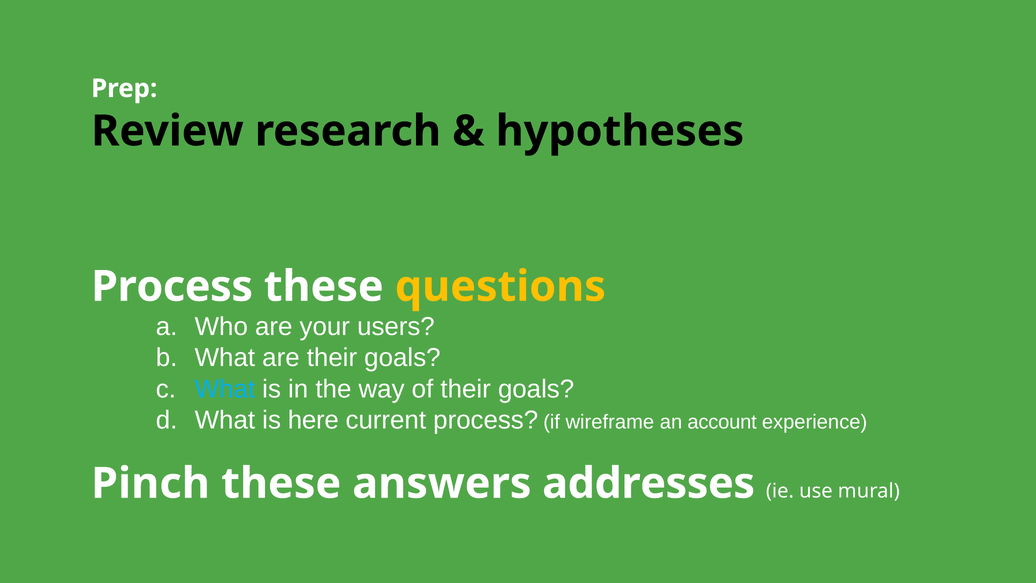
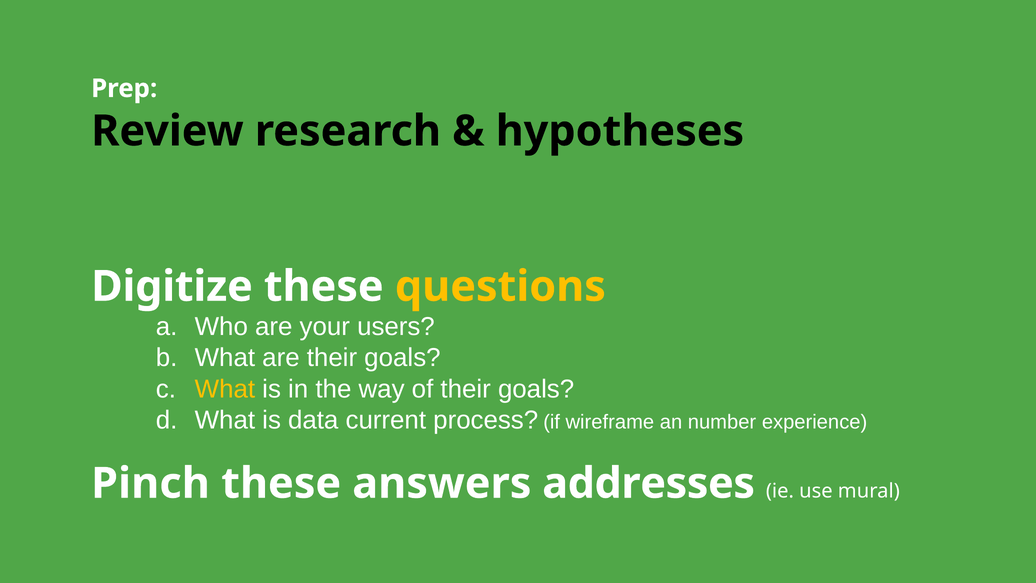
Process: Process -> Digitize (172, 286)
What colour: light blue -> yellow (225, 389)
here: here -> data (313, 420)
account: account -> number (722, 422)
